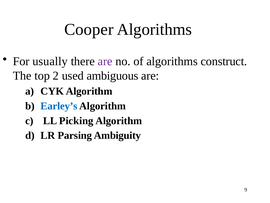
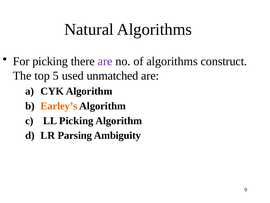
Cooper: Cooper -> Natural (89, 29)
For usually: usually -> picking (50, 61)
2: 2 -> 5 (56, 76)
ambiguous: ambiguous -> unmatched (113, 76)
Earley’s colour: blue -> orange (59, 106)
